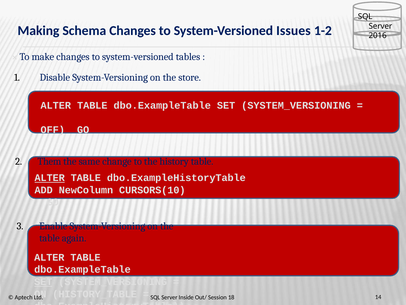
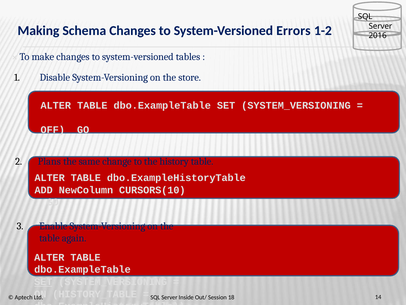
Issues: Issues -> Errors (293, 31)
Them: Them -> Plans (49, 161)
ALTER underline: present -> none (50, 178)
